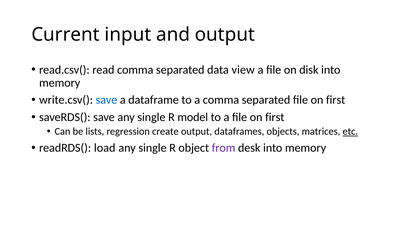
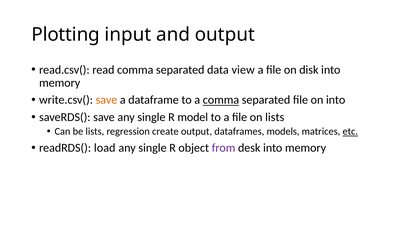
Current: Current -> Plotting (66, 35)
save colour: blue -> orange (106, 100)
comma underline: none -> present (221, 100)
separated file on first: first -> into (336, 100)
a file on first: first -> lists (275, 117)
objects: objects -> models (283, 131)
